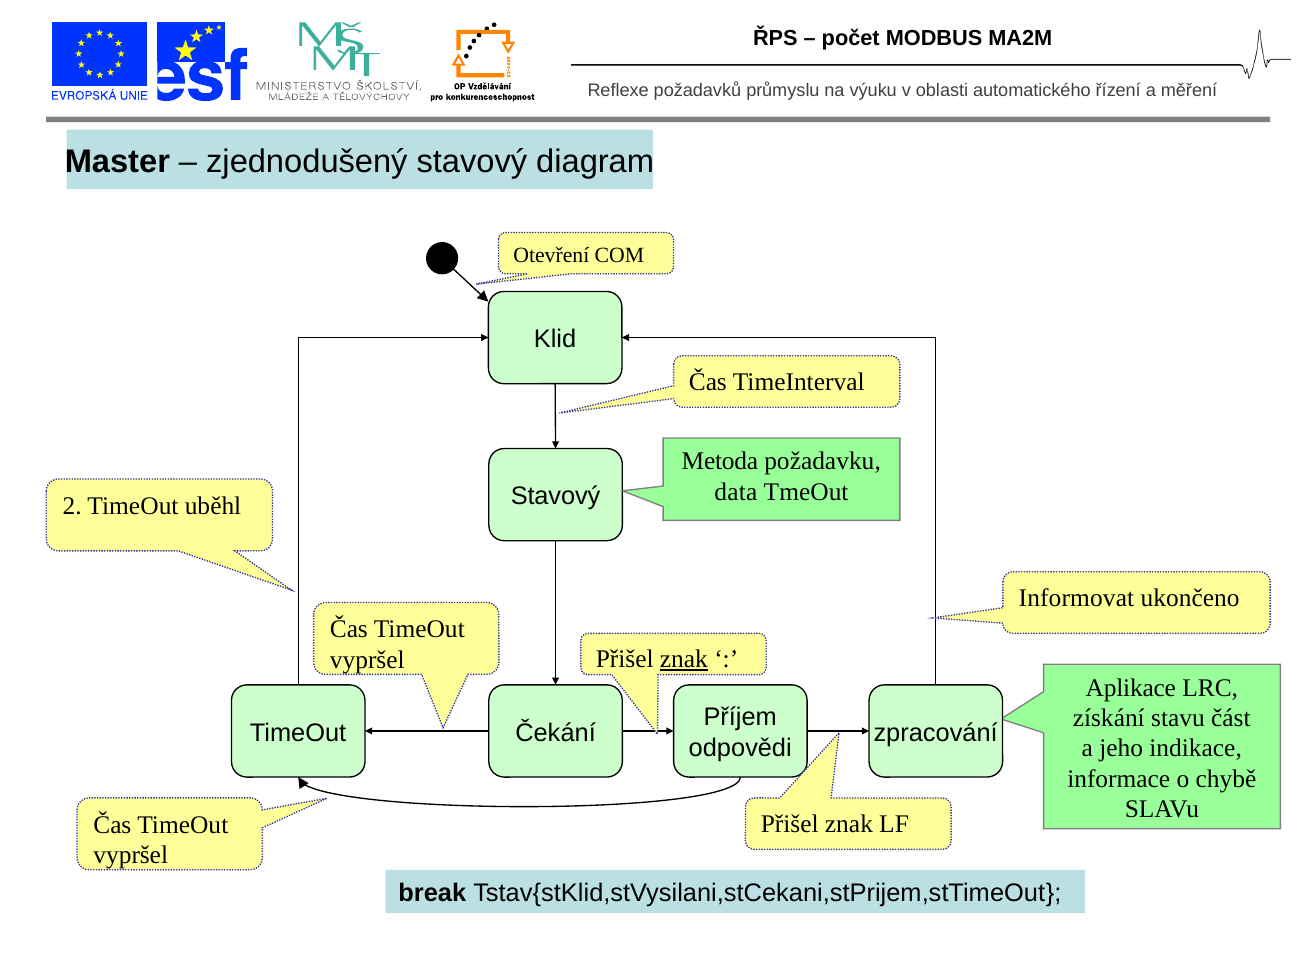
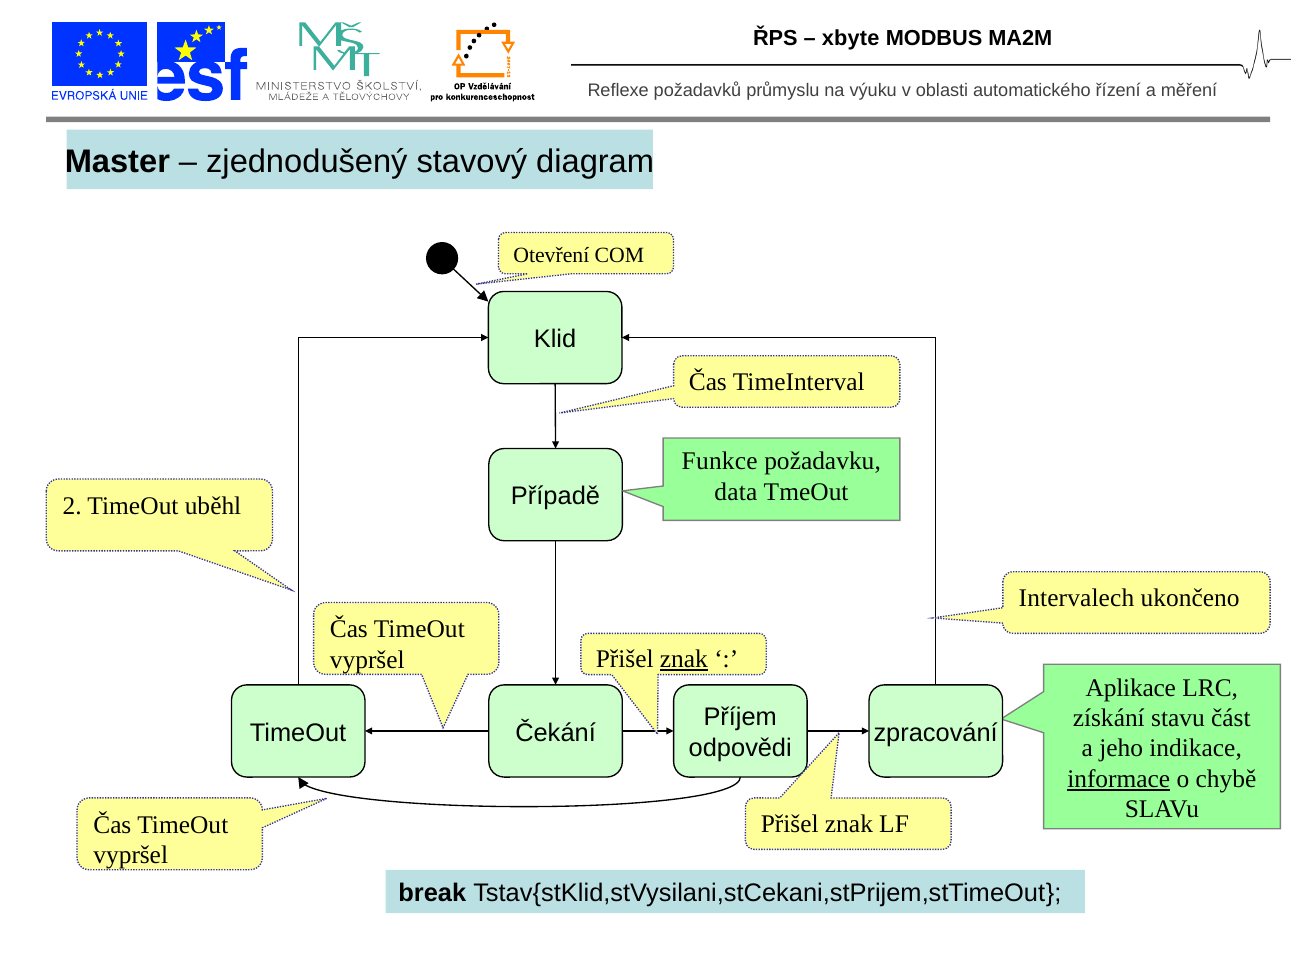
počet: počet -> xbyte (851, 39)
Metoda: Metoda -> Funkce (720, 462)
Stavový: Stavový -> Případě (555, 497)
Informovat: Informovat -> Intervalech (1076, 598)
informace underline: none -> present (1119, 779)
